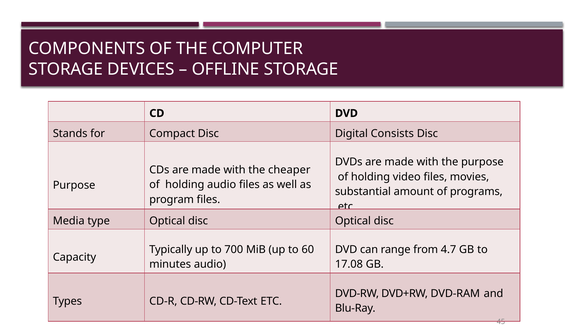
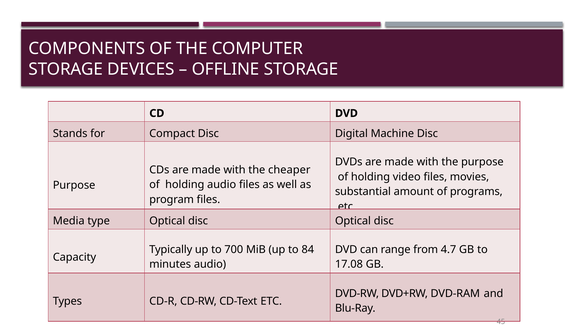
Consists: Consists -> Machine (392, 134)
60: 60 -> 84 (308, 250)
